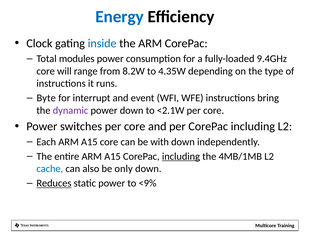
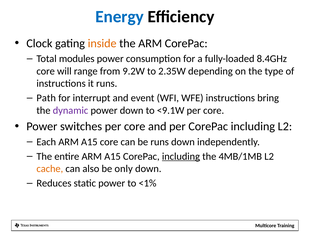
inside colour: blue -> orange (102, 43)
9.4GHz: 9.4GHz -> 8.4GHz (272, 59)
8.2W: 8.2W -> 9.2W (134, 71)
4.35W: 4.35W -> 2.35W (172, 71)
Byte: Byte -> Path (46, 98)
<2.1W: <2.1W -> <9.1W (171, 110)
be with: with -> runs (160, 142)
cache colour: blue -> orange (50, 168)
Reduces underline: present -> none (54, 183)
<9%: <9% -> <1% (148, 183)
